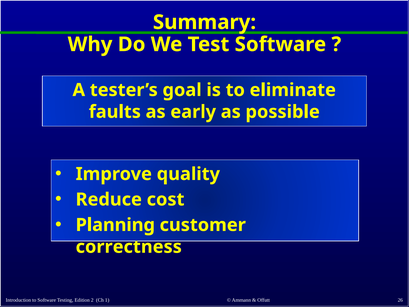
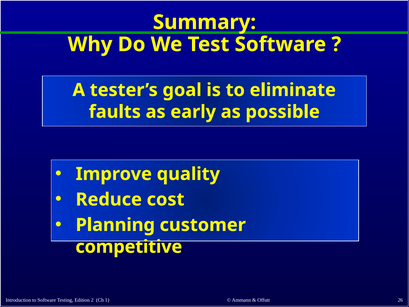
correctness: correctness -> competitive (129, 247)
